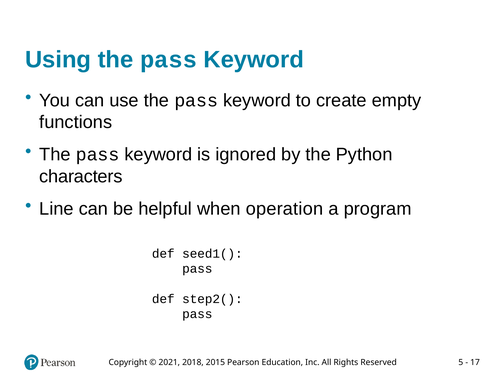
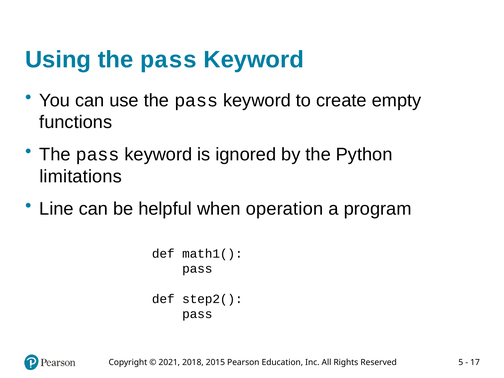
characters: characters -> limitations (81, 176)
seed1(: seed1( -> math1( (212, 254)
